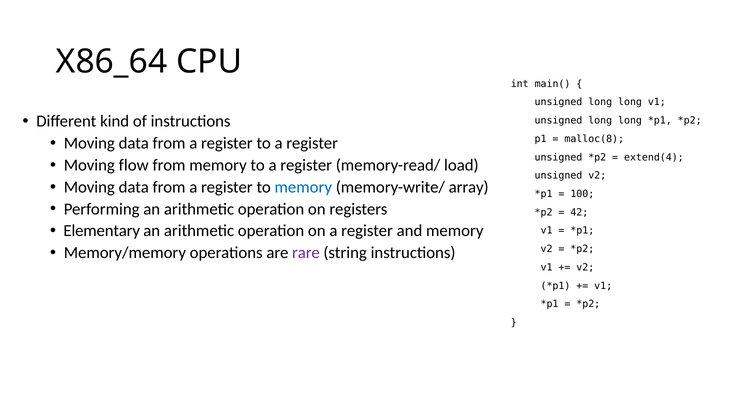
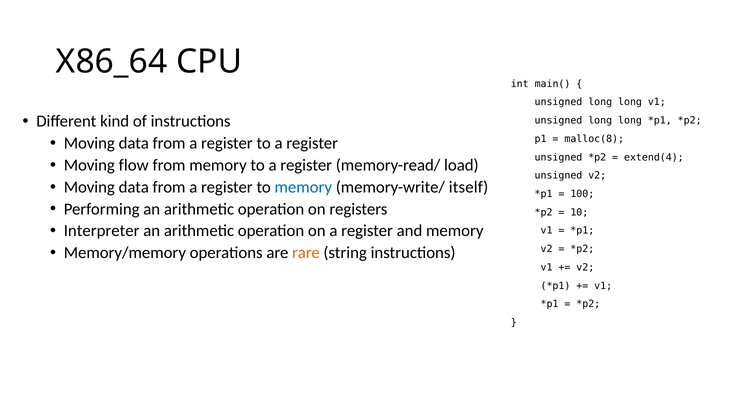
array: array -> itself (469, 187)
42: 42 -> 10 (579, 212)
Elementary: Elementary -> Interpreter (102, 231)
rare colour: purple -> orange (306, 253)
